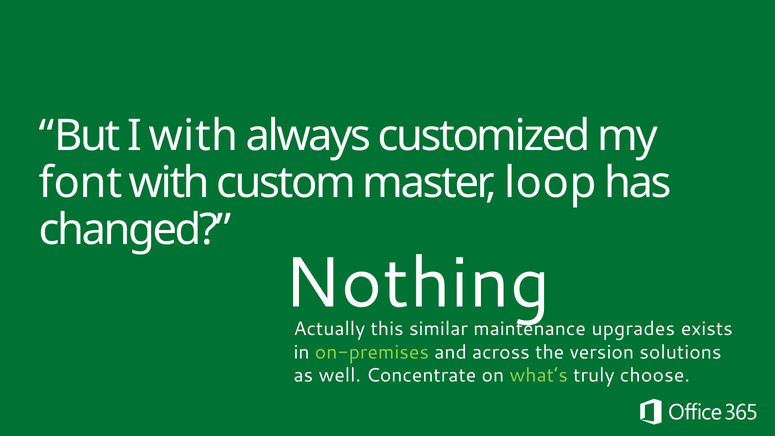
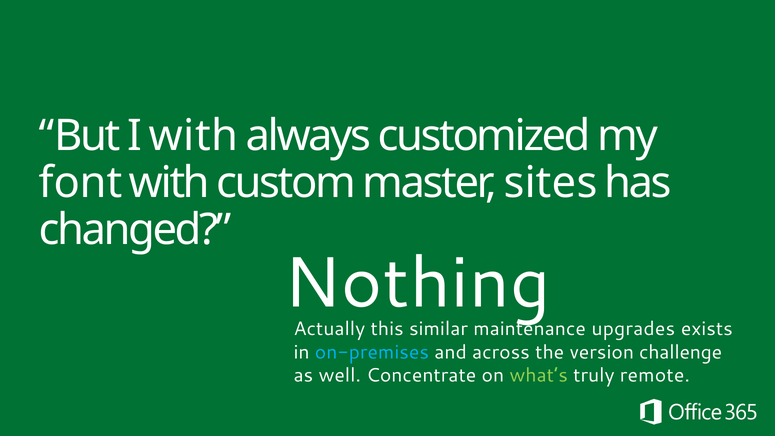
loop: loop -> sites (550, 183)
on-premises colour: light green -> light blue (372, 352)
solutions: solutions -> challenge (681, 352)
choose: choose -> remote (655, 375)
